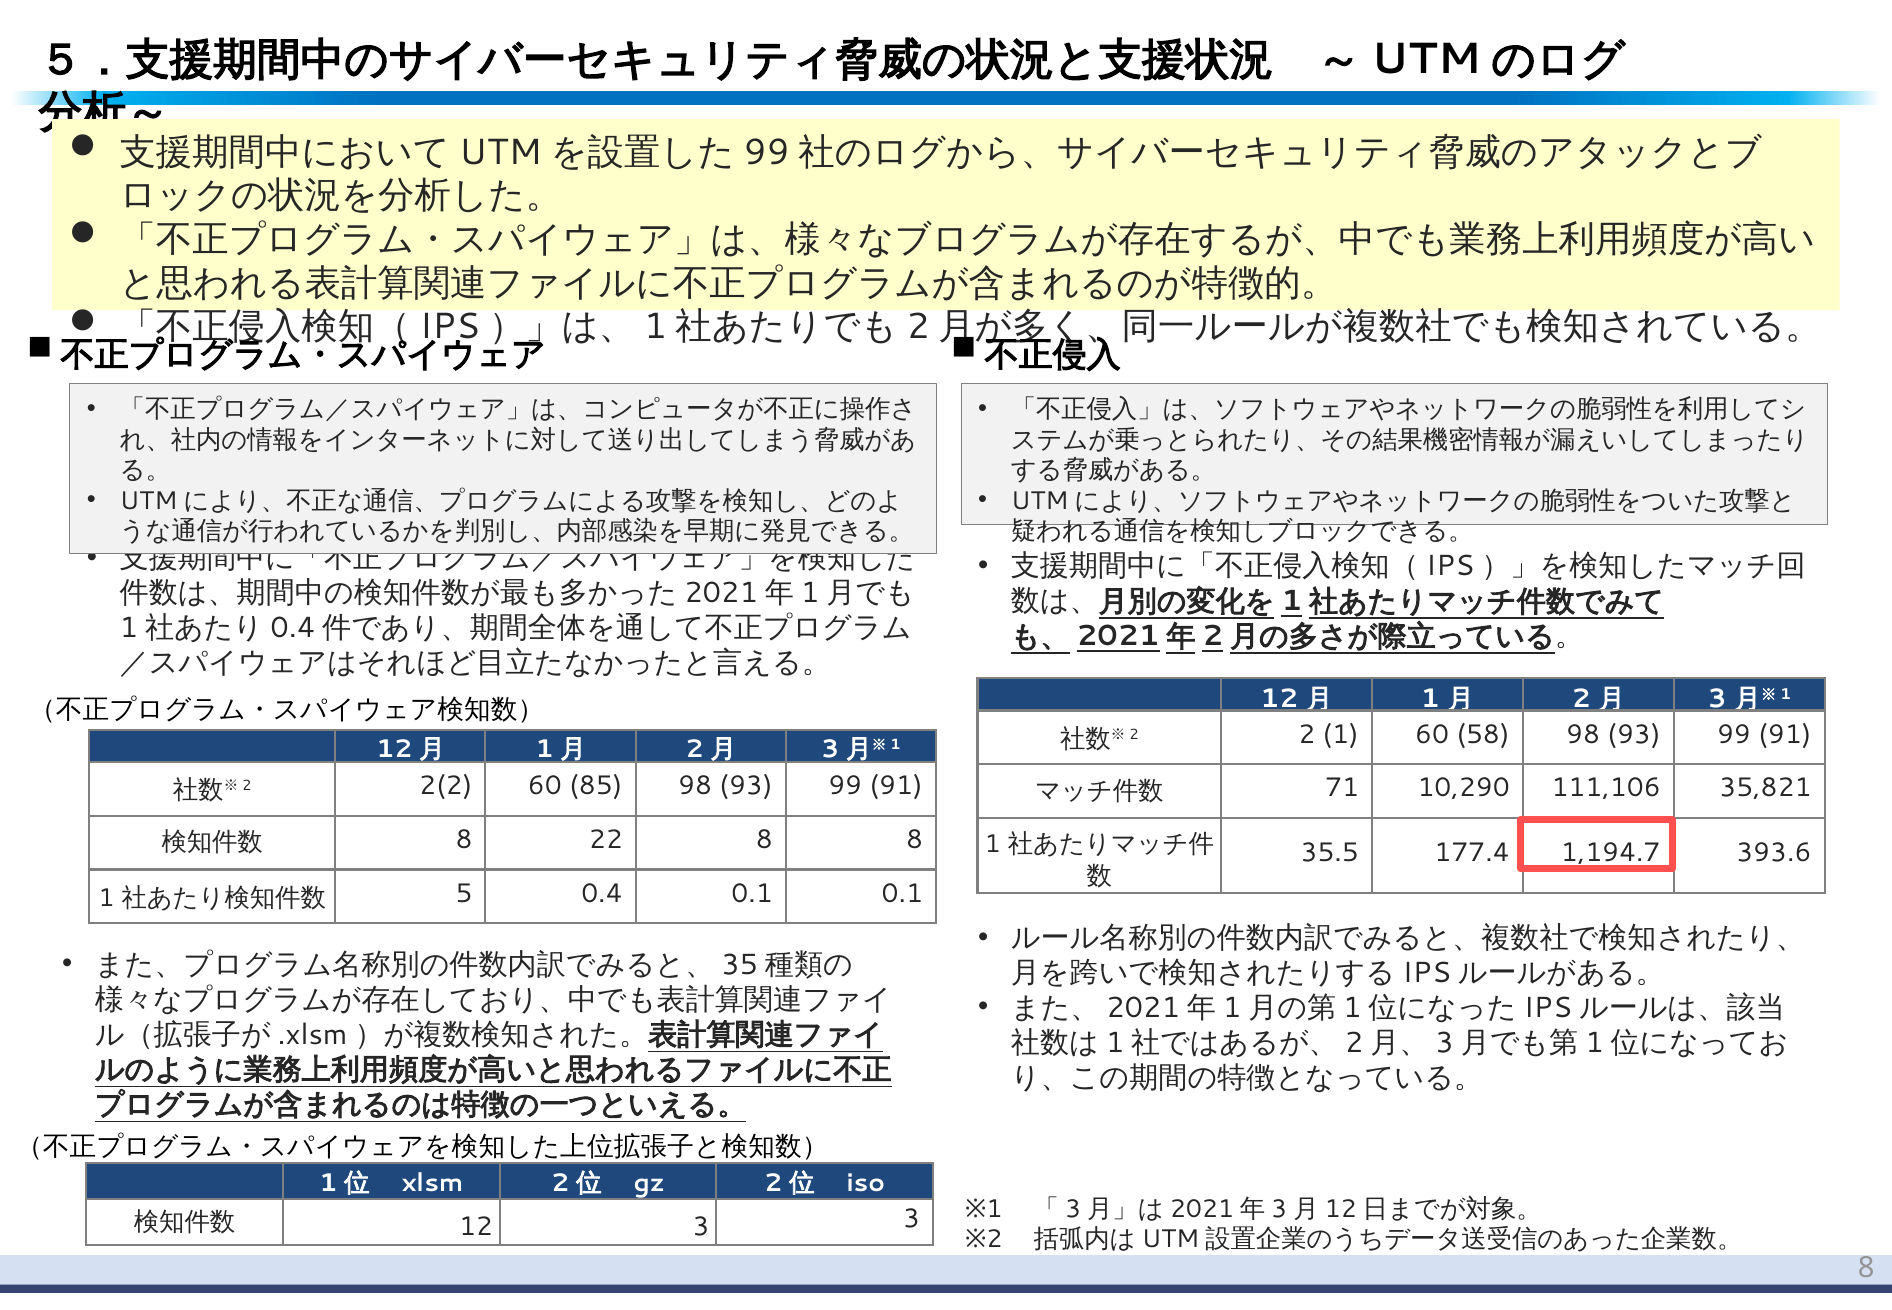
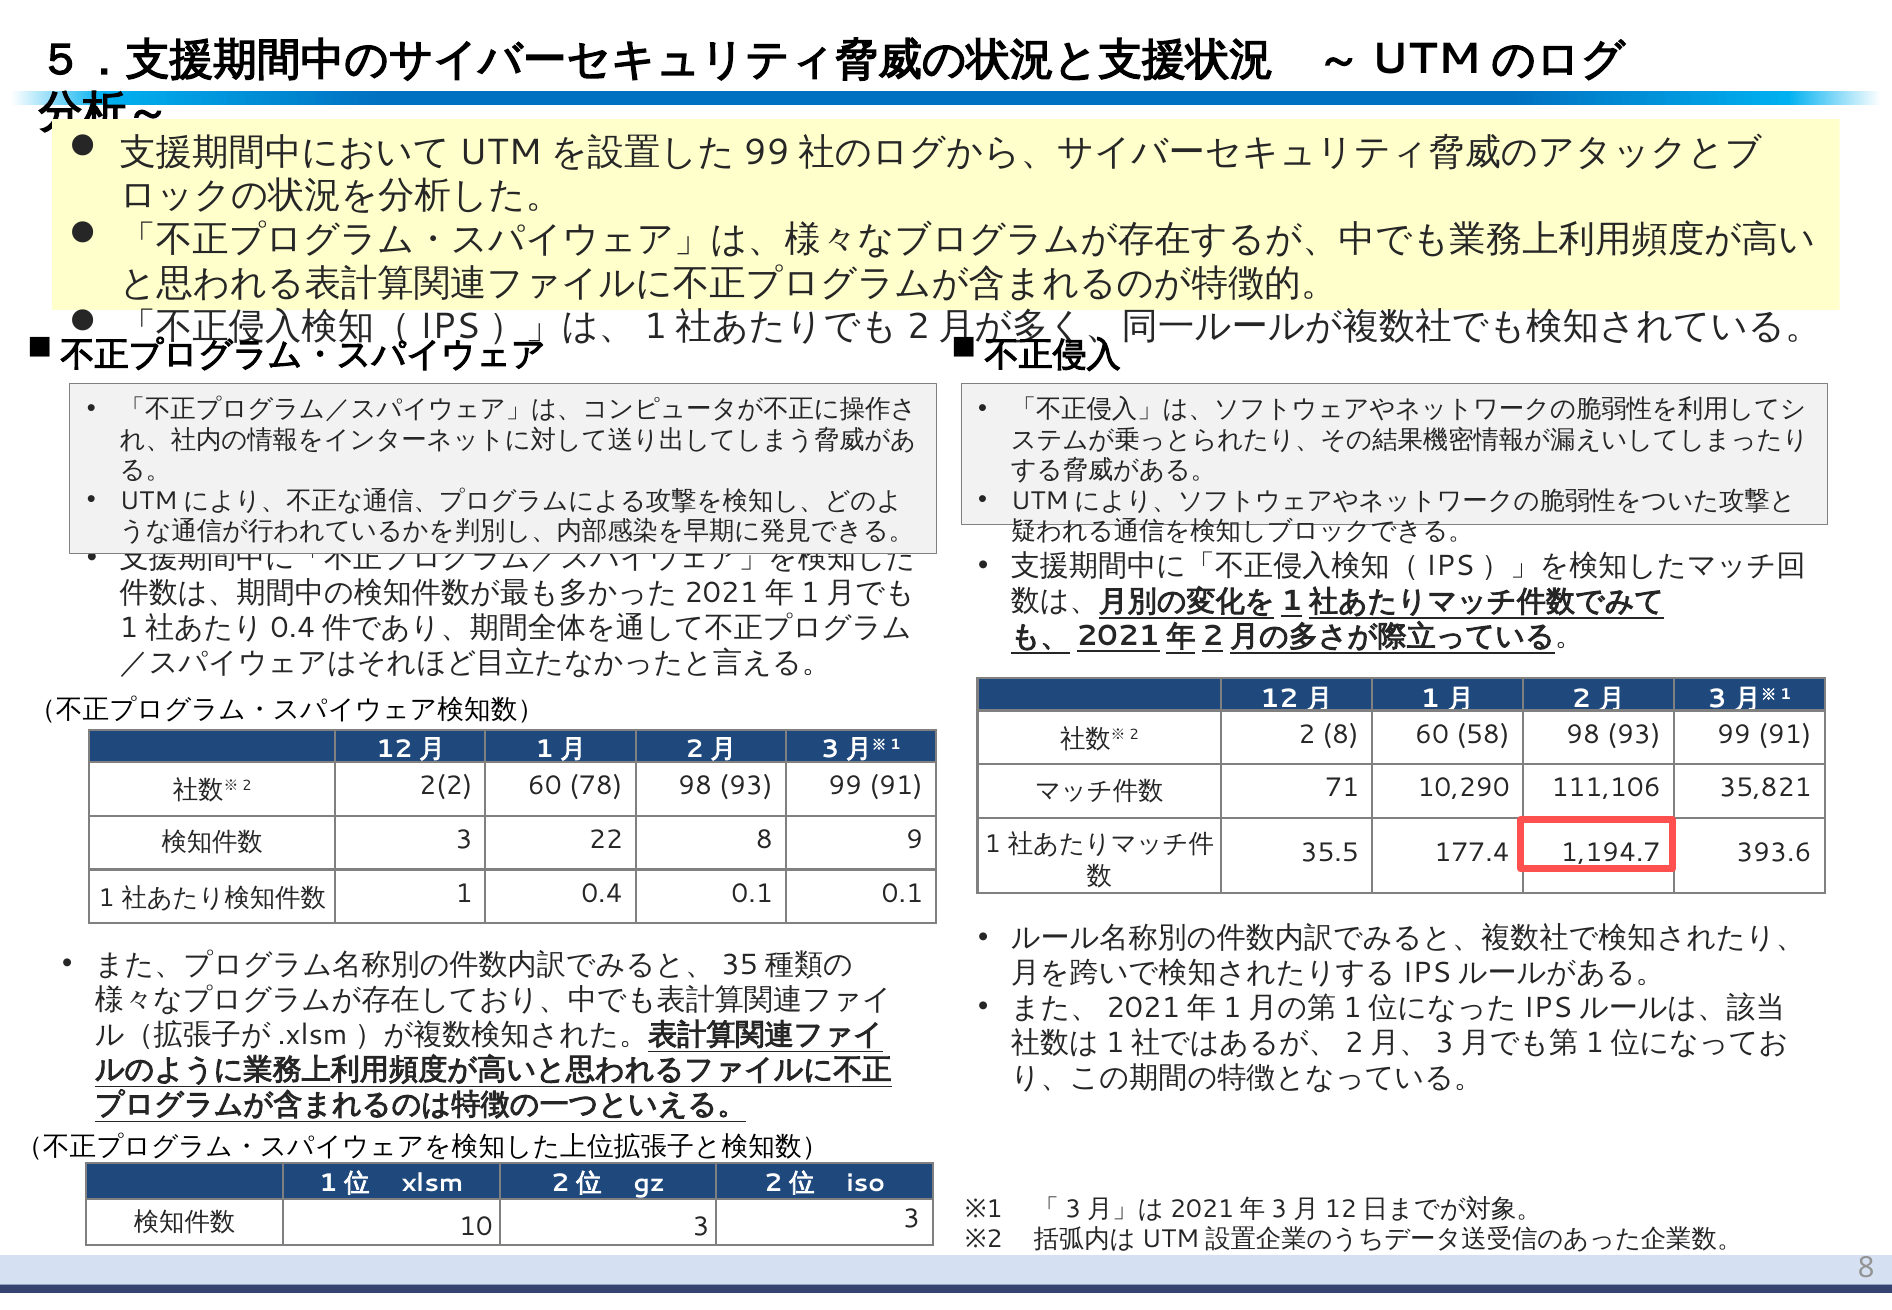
2 1: 1 -> 8 (1341, 734)
85: 85 -> 78 (596, 785)
8: 8 -> 3 (464, 839)
8 8: 8 -> 9 (914, 839)
5: 5 -> 1 (464, 893)
12: 12 -> 10 (476, 1226)
